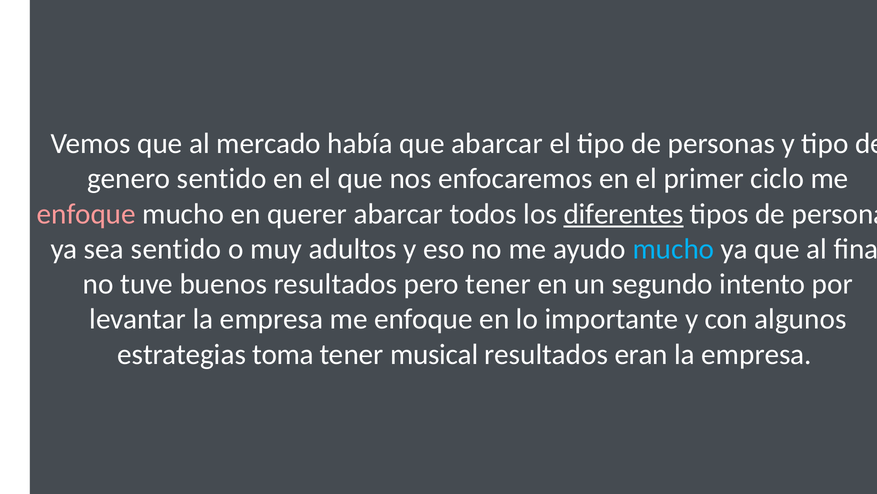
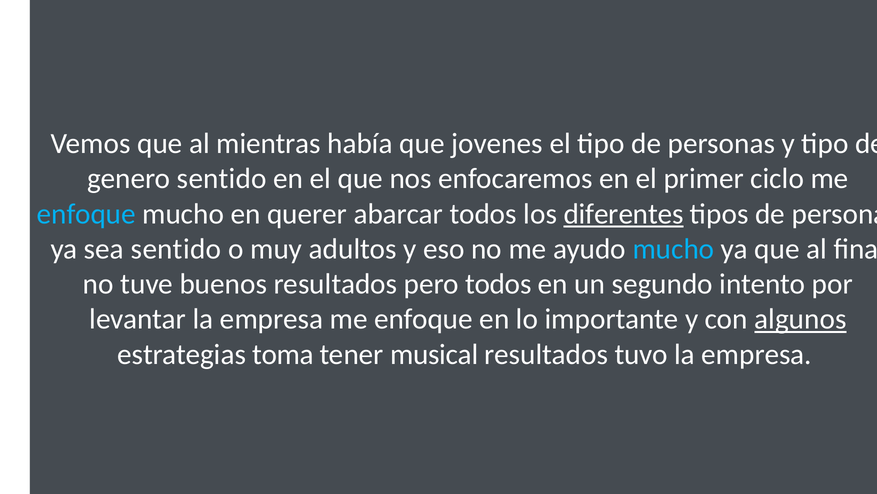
mercado: mercado -> mientras (269, 143)
que abarcar: abarcar -> jovenes (497, 143)
enfoque colour: pink -> light blue (86, 214)
pero tener: tener -> todos (498, 284)
algunos underline: none -> present (800, 319)
eran: eran -> tuvo (641, 354)
